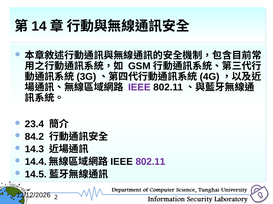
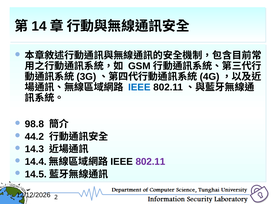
IEEE colour: purple -> blue (139, 88)
23.4: 23.4 -> 98.8 (34, 125)
84.2: 84.2 -> 44.2 (34, 137)
